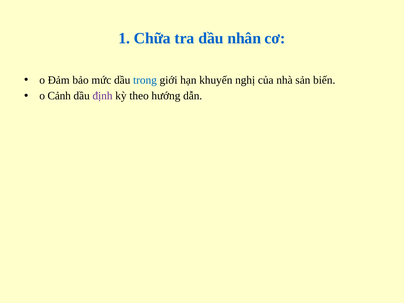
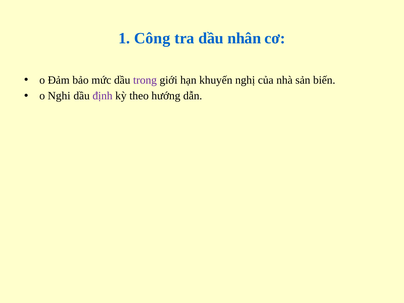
Chữa: Chữa -> Công (152, 38)
trong colour: blue -> purple (145, 80)
Cảnh: Cảnh -> Nghi (59, 96)
